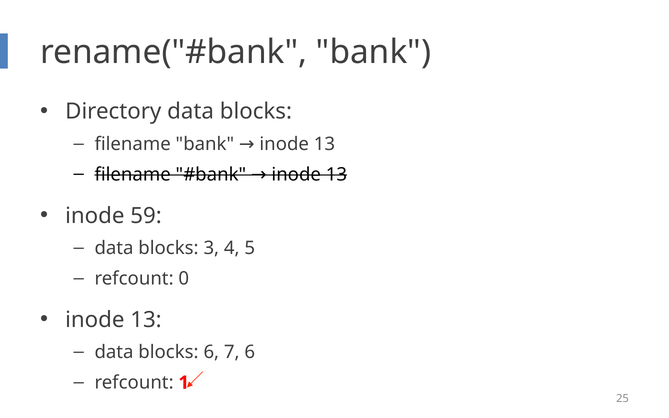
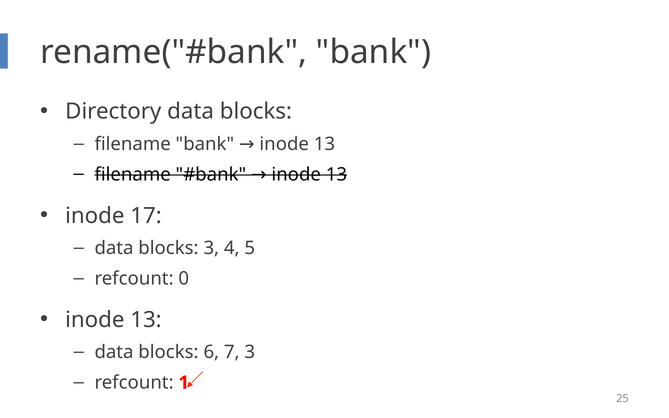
59: 59 -> 17 (146, 216)
7 6: 6 -> 3 (250, 352)
